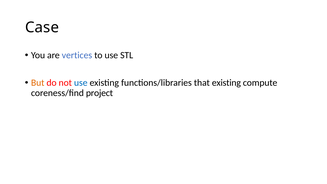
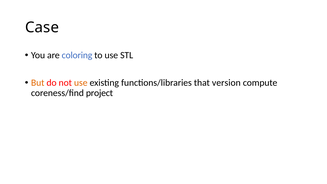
vertices: vertices -> coloring (77, 55)
use colour: blue -> orange (81, 83)
that existing: existing -> version (226, 83)
